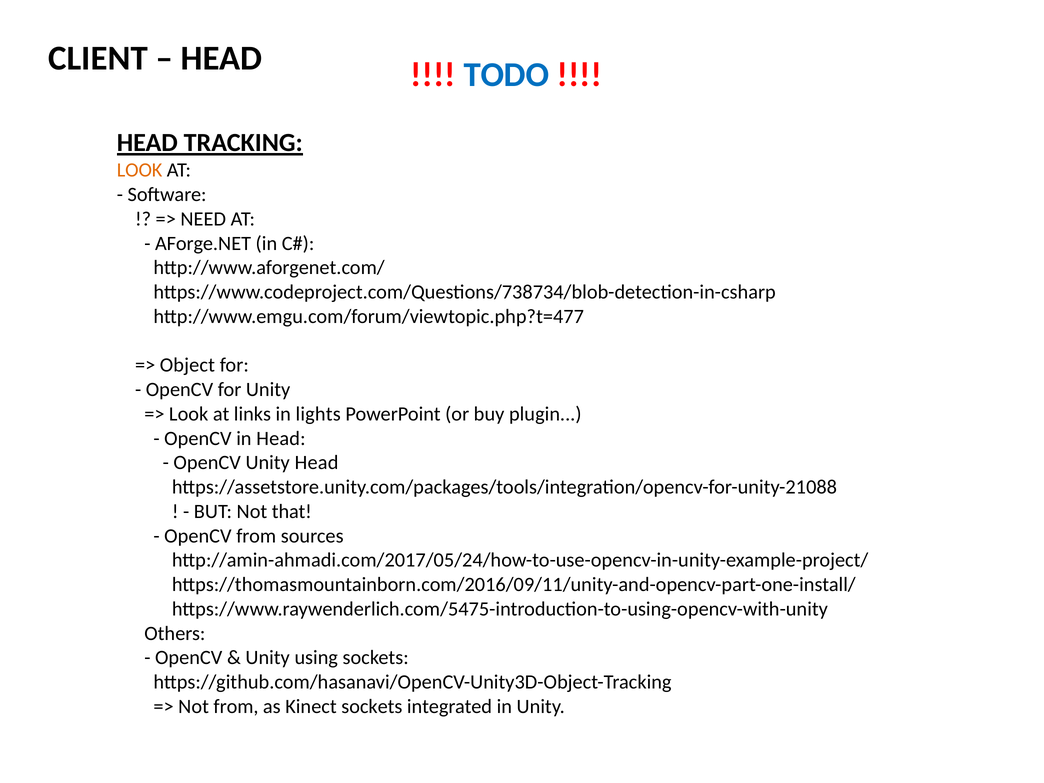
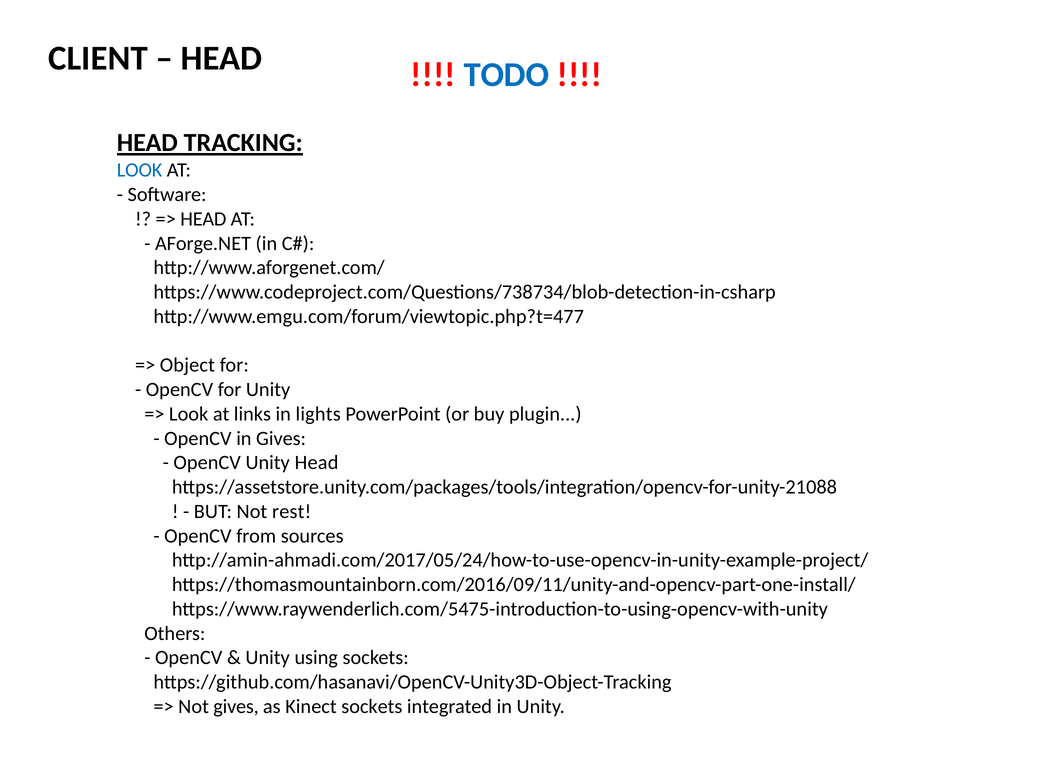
LOOK colour: orange -> blue (140, 170)
NEED: NEED -> HEAD (203, 219)
in Head: Head -> Gives (281, 438)
that: that -> rest (292, 511)
Not from: from -> gives (236, 706)
